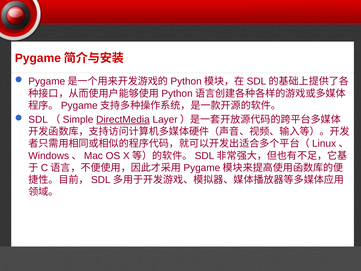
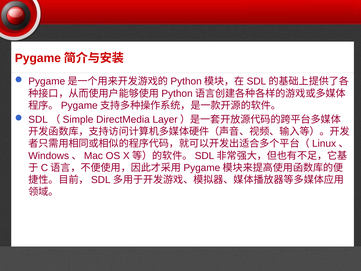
DirectMedia underline: present -> none (123, 119)
